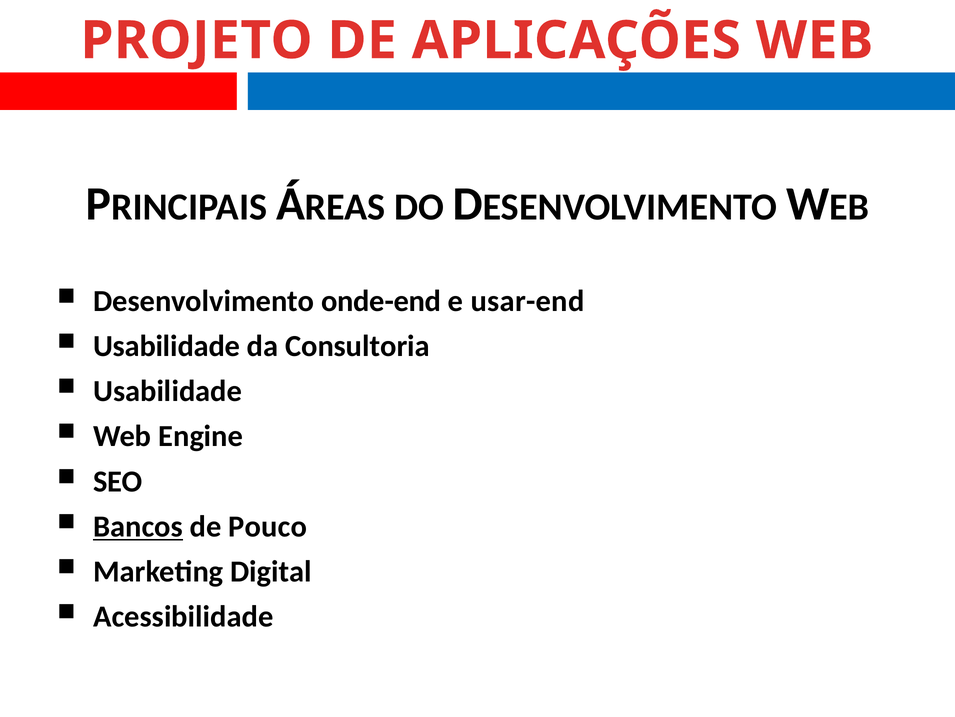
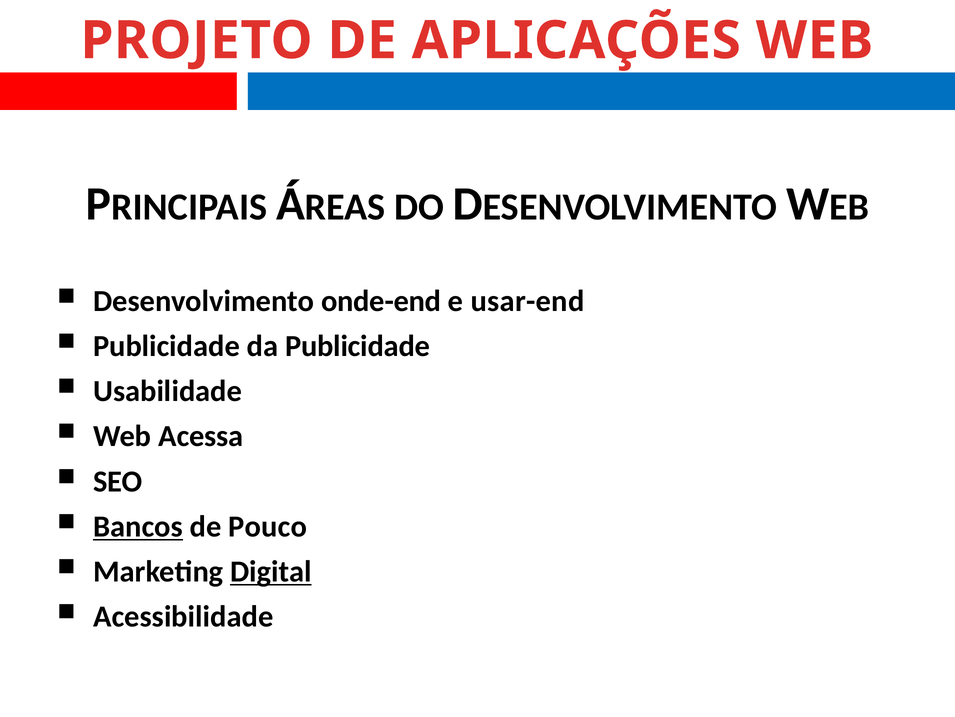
Usabilidade: Usabilidade -> Publicidade (166, 346)
da Consultoria: Consultoria -> Publicidade (358, 346)
Engine: Engine -> Acessa (201, 436)
Digital underline: none -> present (271, 571)
